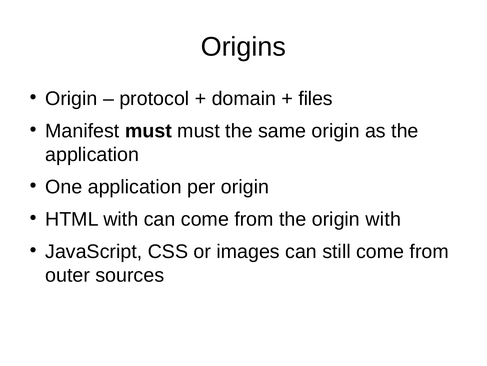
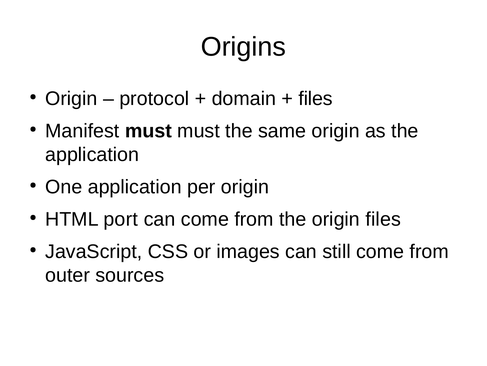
HTML with: with -> port (121, 219)
origin with: with -> files (383, 219)
